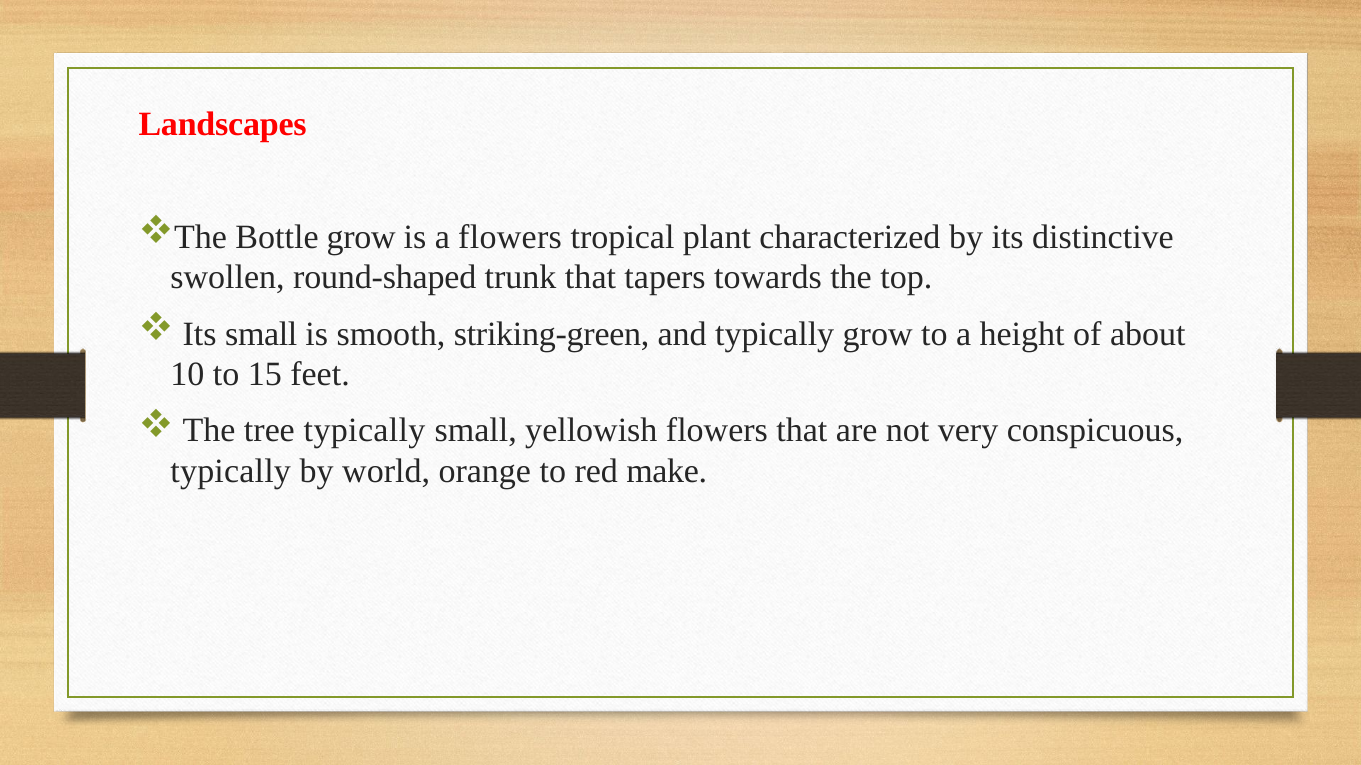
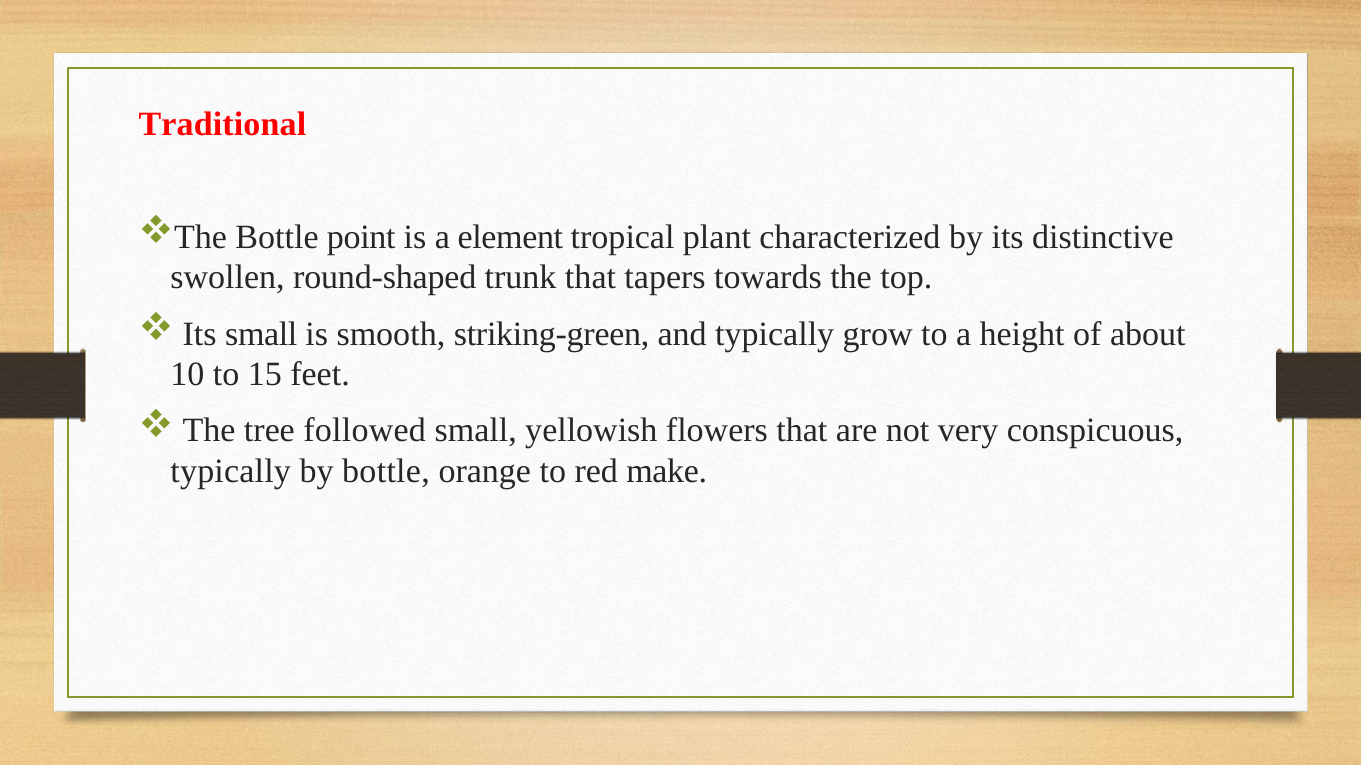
Landscapes: Landscapes -> Traditional (222, 125)
Bottle grow: grow -> point (361, 237)
a flowers: flowers -> element (510, 237)
tree typically: typically -> followed (365, 431)
by world: world -> bottle (386, 472)
